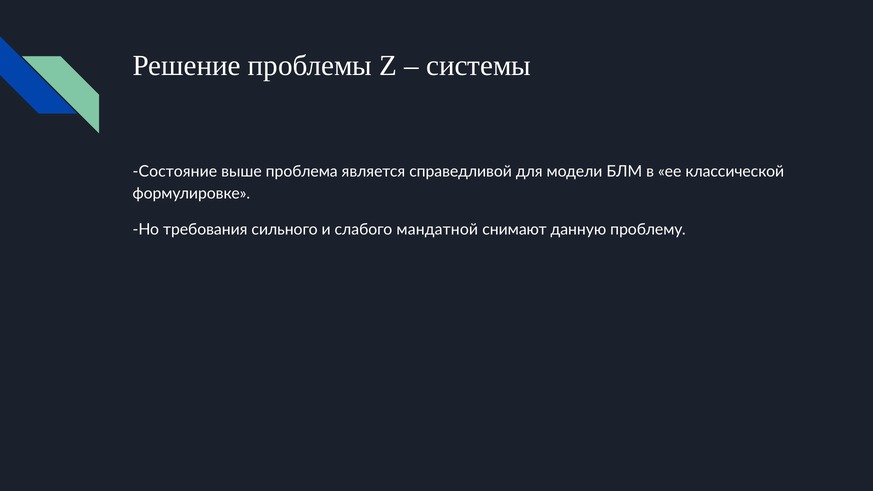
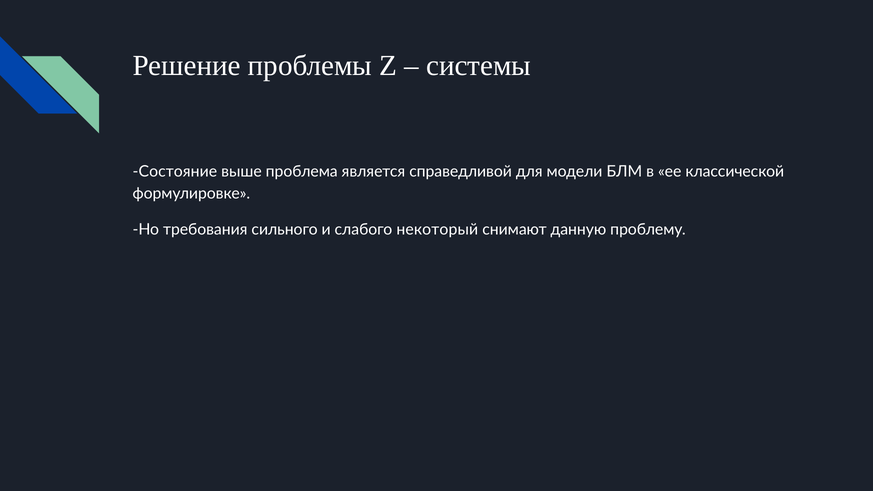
мандатной: мандатной -> некоторый (437, 230)
